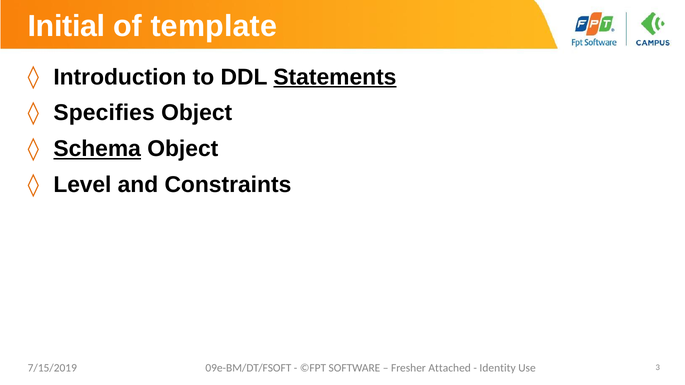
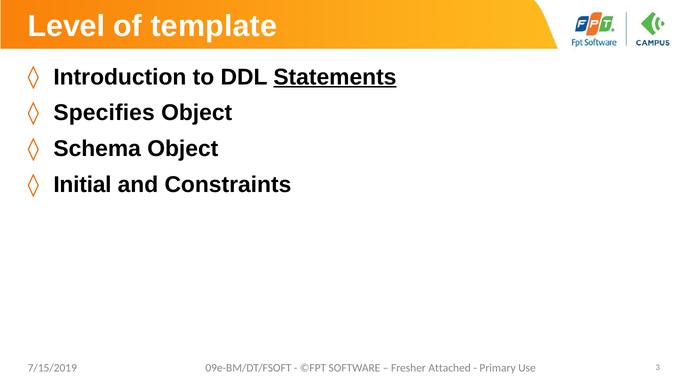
Initial: Initial -> Level (66, 26)
Schema underline: present -> none (97, 149)
Level: Level -> Initial (82, 185)
Identity: Identity -> Primary (498, 368)
